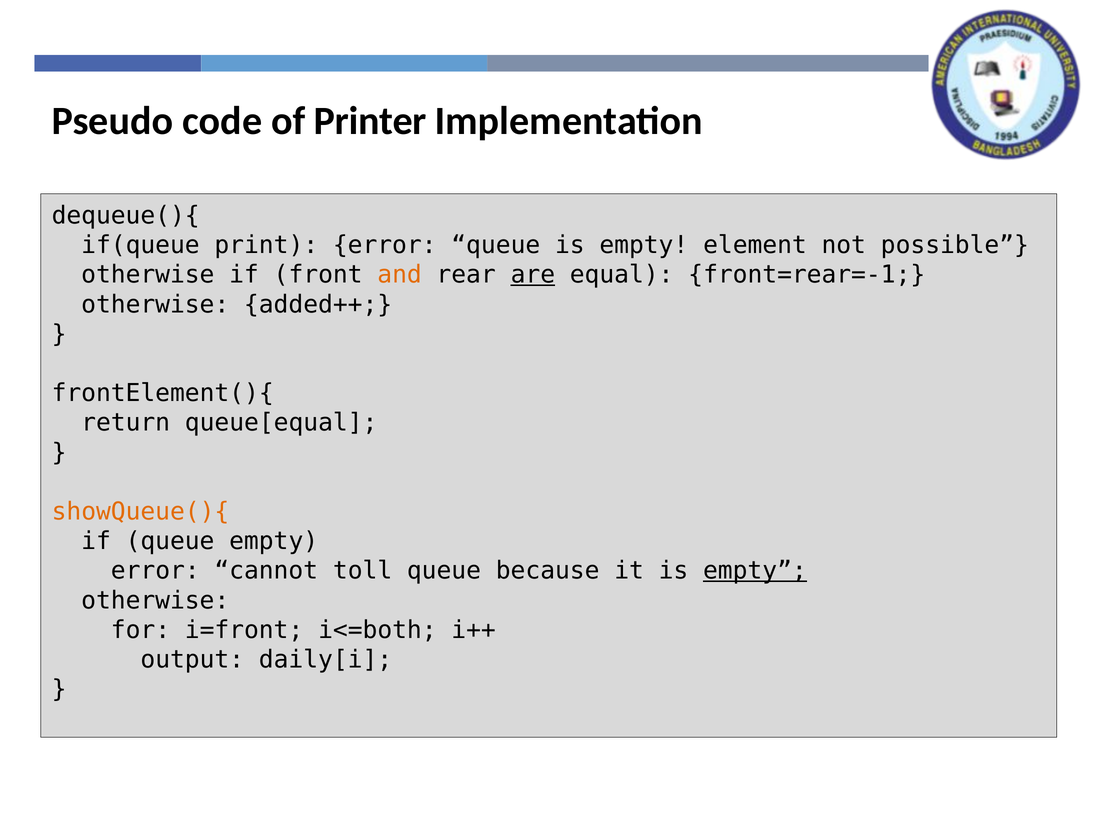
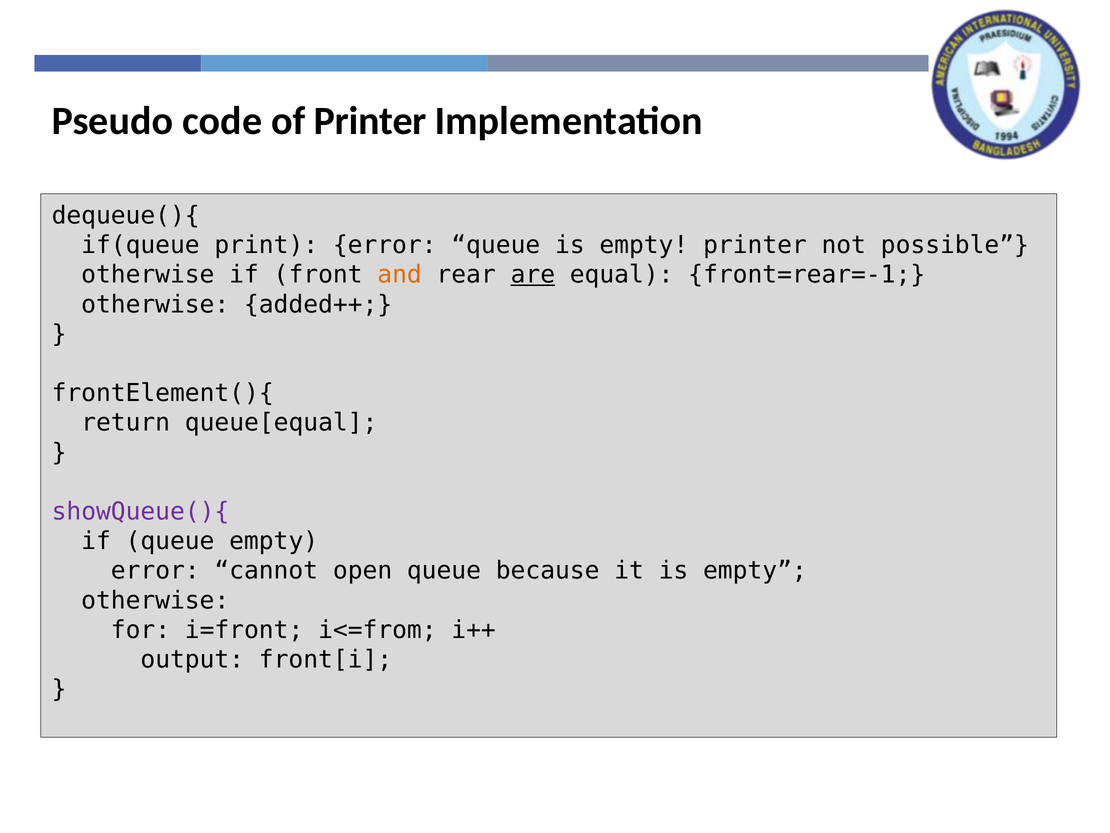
empty element: element -> printer (755, 245)
showQueue(){ colour: orange -> purple (140, 511)
toll: toll -> open (363, 570)
empty underline: present -> none (755, 570)
i<=both: i<=both -> i<=from (377, 630)
daily[i: daily[i -> front[i (326, 659)
